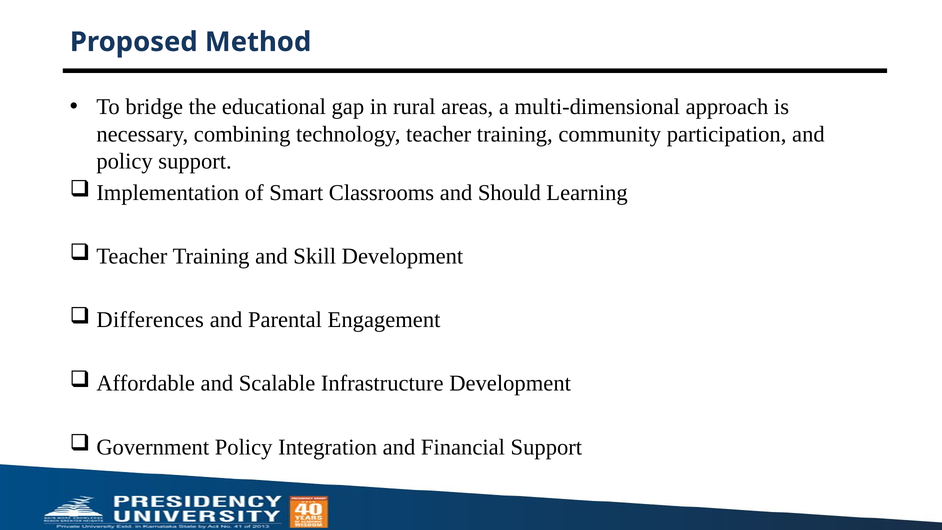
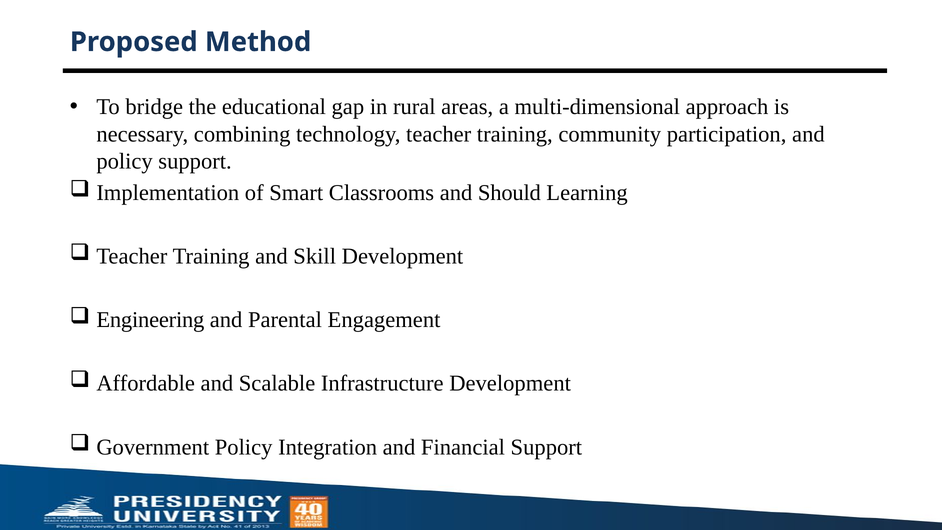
Differences: Differences -> Engineering (150, 320)
